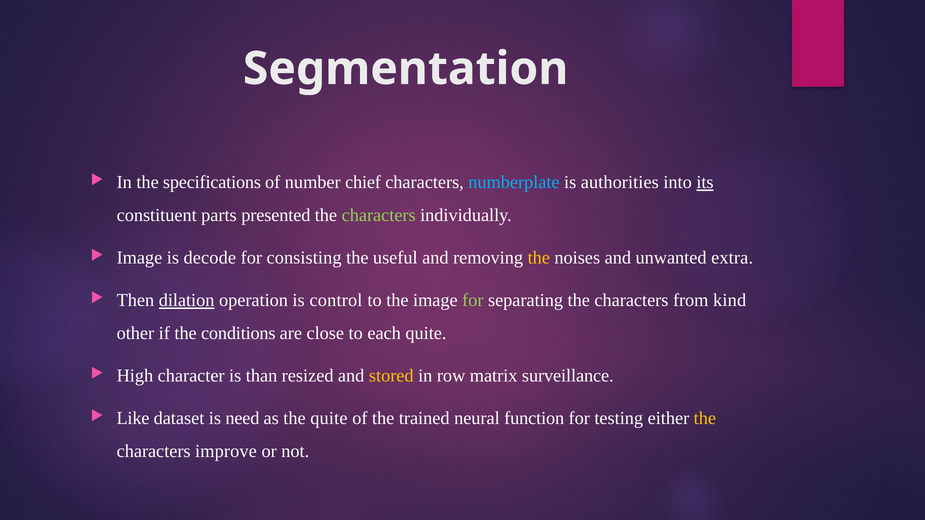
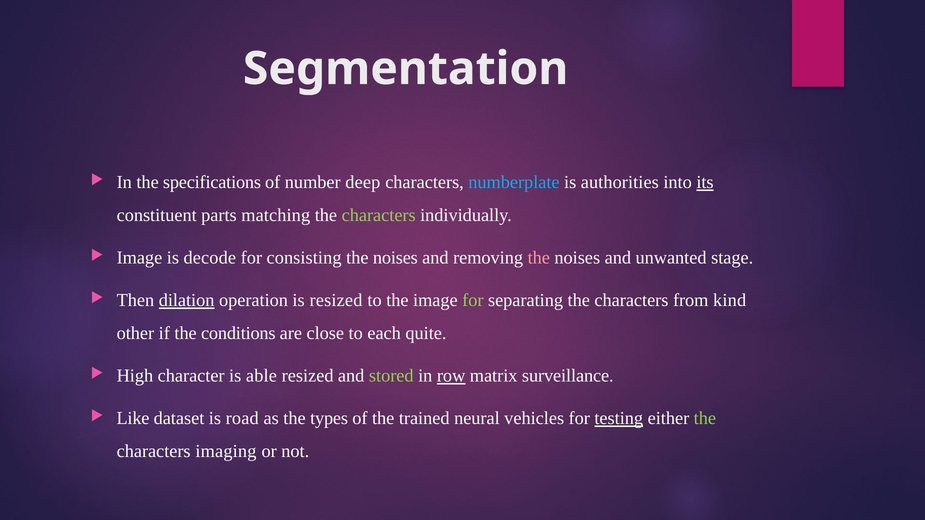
chief: chief -> deep (363, 182)
presented: presented -> matching (276, 215)
useful: useful -> noises (395, 258)
the colour: yellow -> pink (539, 258)
extra: extra -> stage (732, 258)
is control: control -> resized (336, 301)
than: than -> able (261, 376)
stored colour: yellow -> light green (391, 376)
row underline: none -> present (451, 376)
need: need -> road (242, 419)
the quite: quite -> types (329, 419)
function: function -> vehicles (534, 419)
testing underline: none -> present (619, 419)
the colour: yellow -> light green (705, 419)
improve: improve -> imaging (226, 452)
